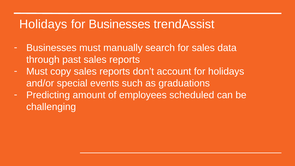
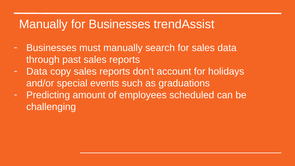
Holidays: Holidays -> Manually (43, 24)
Must: Must -> Data (37, 71)
